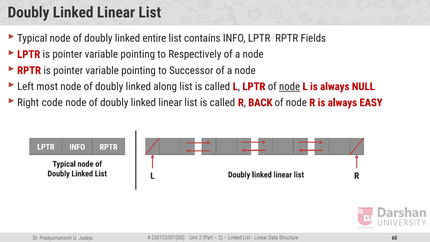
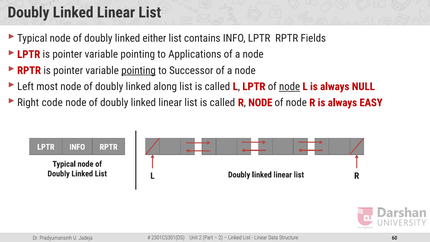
entire: entire -> either (154, 38)
Respectively: Respectively -> Applications (195, 54)
pointing underline: none -> present (139, 70)
R BACK: BACK -> NODE (260, 103)
